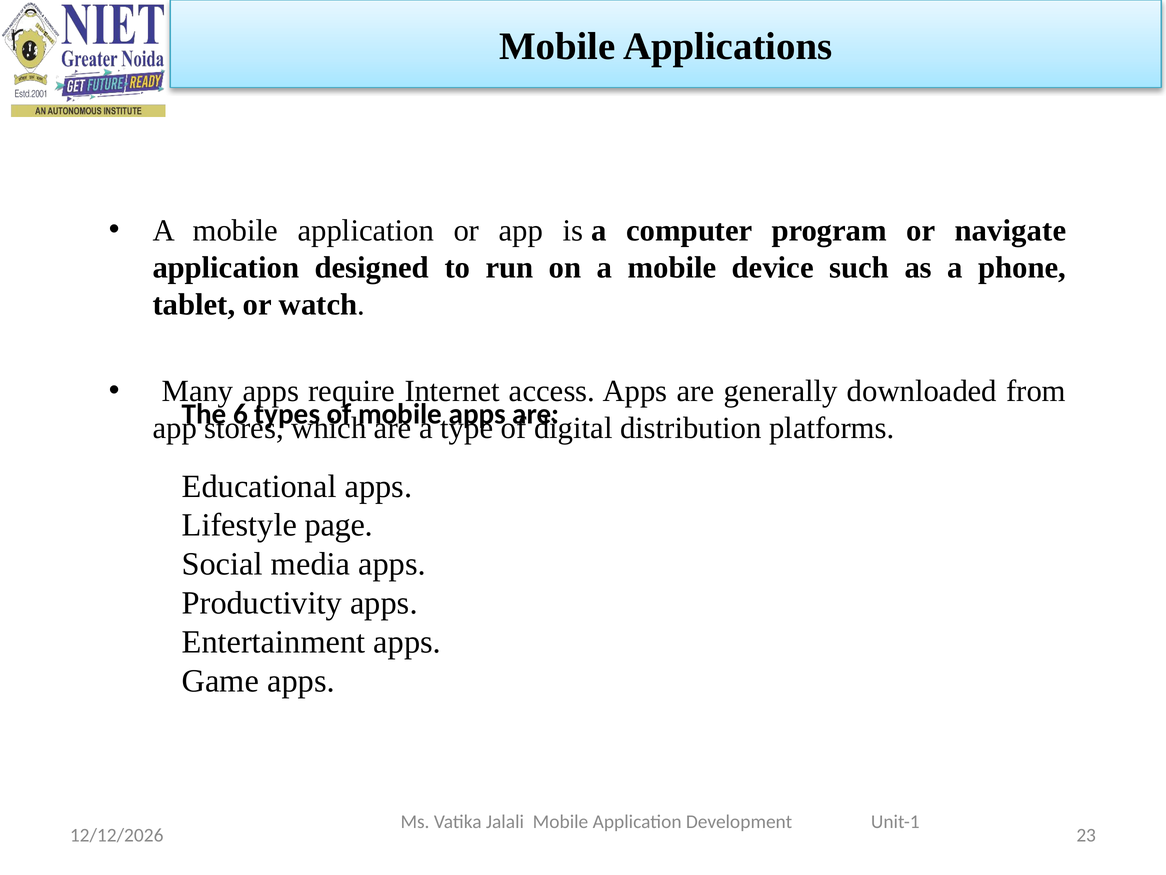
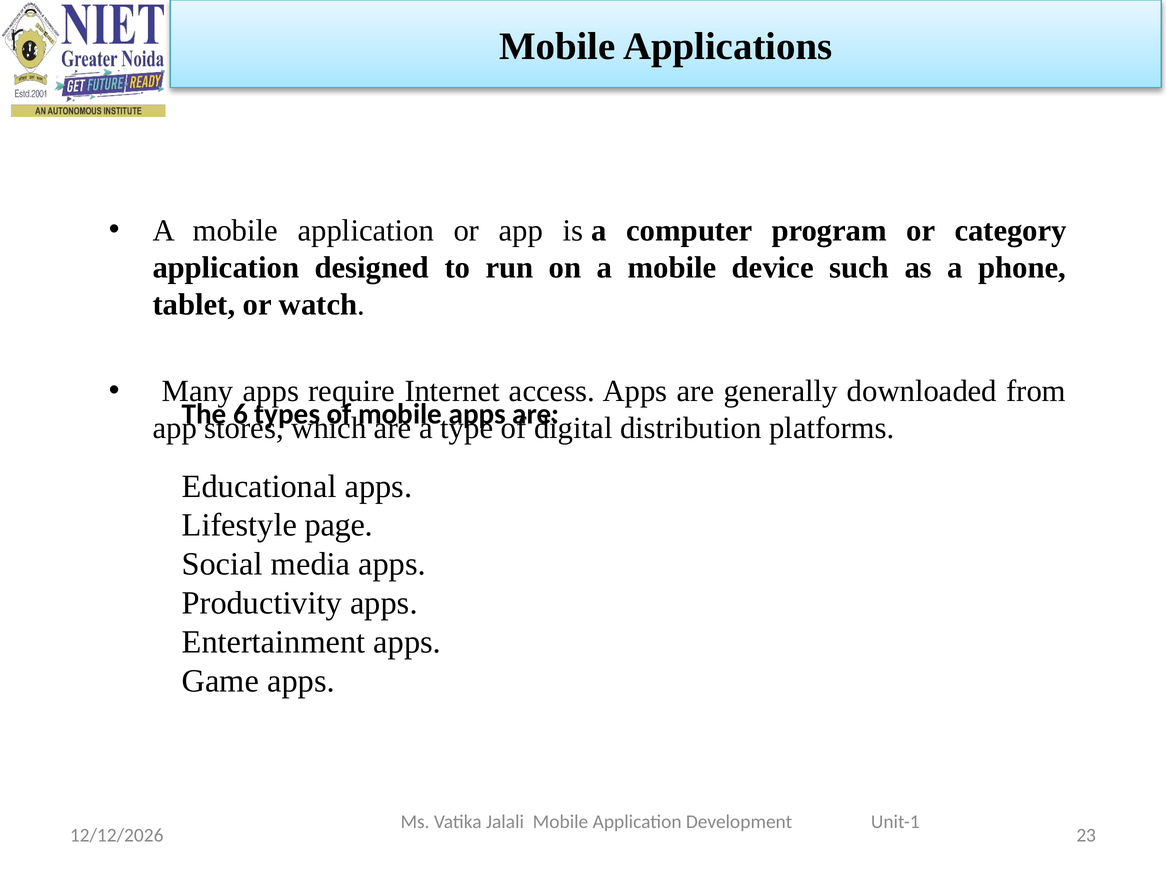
navigate: navigate -> category (1011, 230)
